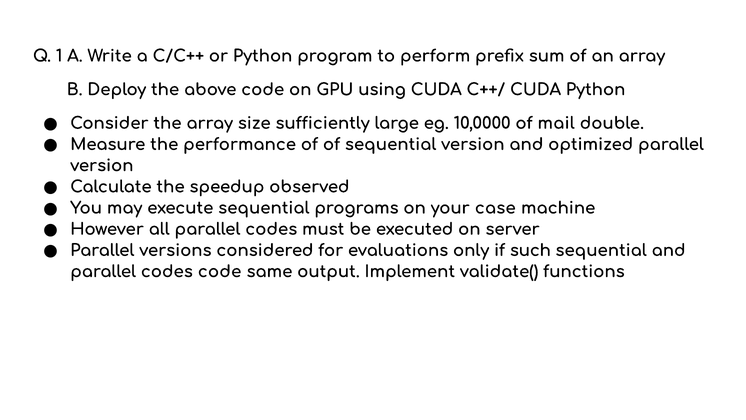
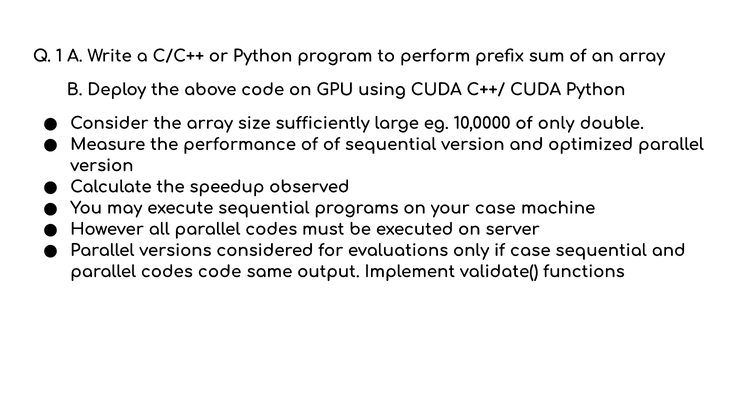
of mail: mail -> only (556, 123)
if such: such -> case (530, 250)
